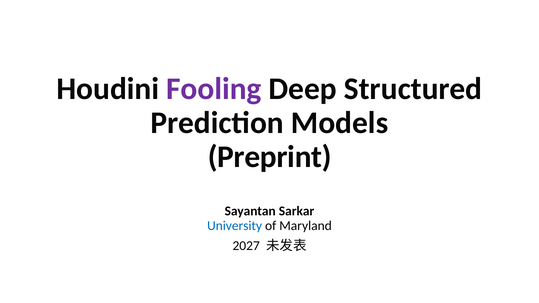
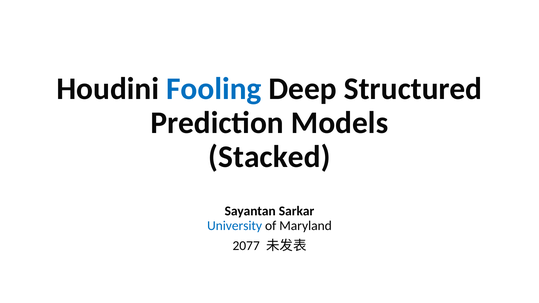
Fooling colour: purple -> blue (214, 89)
Preprint: Preprint -> Stacked (269, 157)
2027: 2027 -> 2077 (246, 246)
